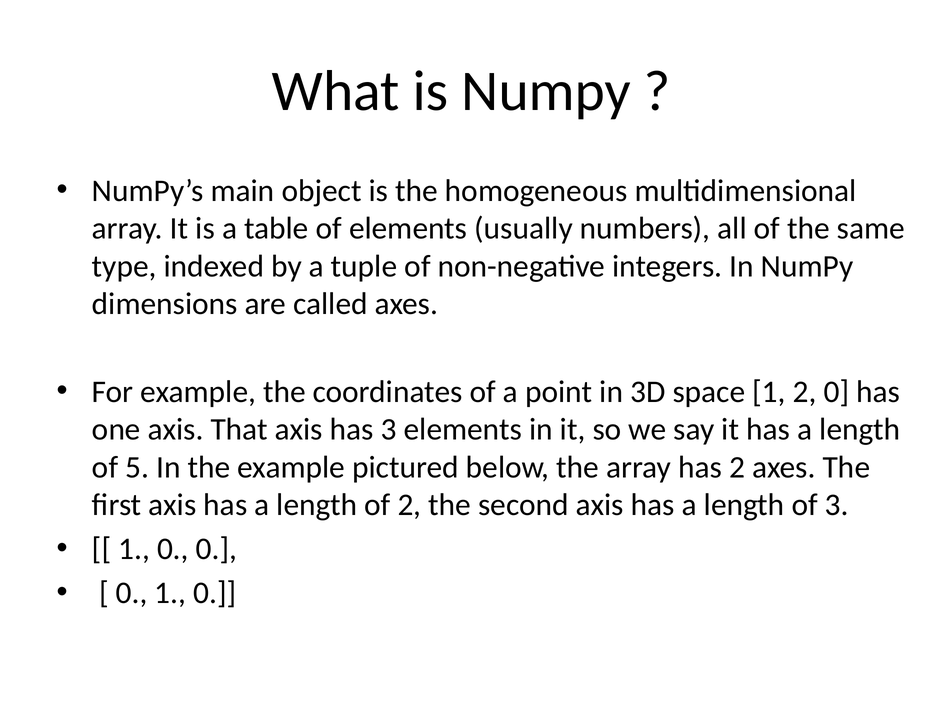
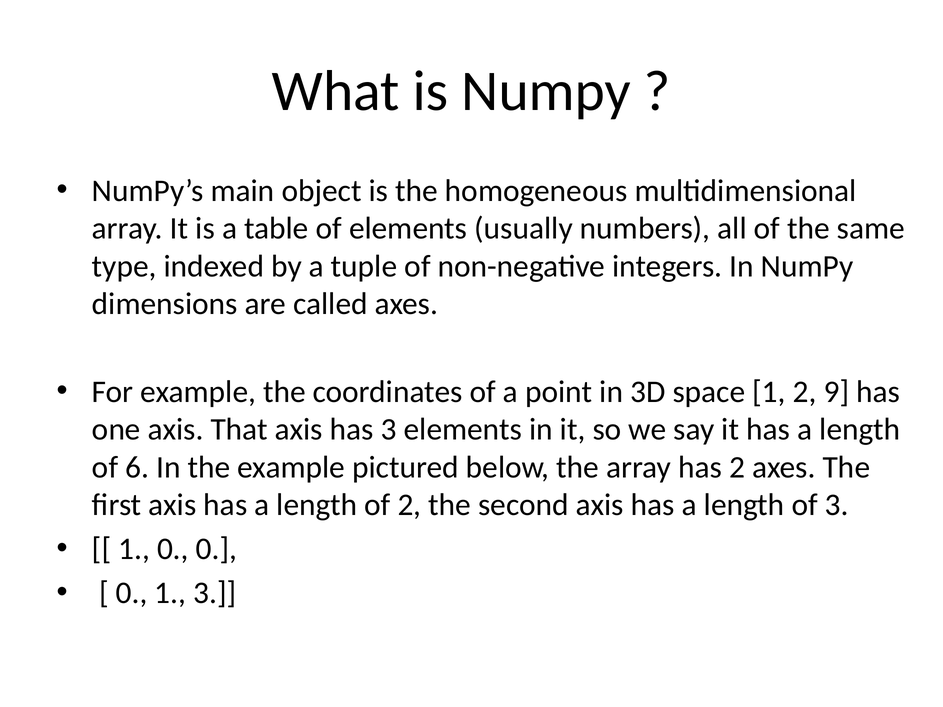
2 0: 0 -> 9 (836, 392)
5: 5 -> 6 (137, 467)
0 1 0: 0 -> 3 (215, 593)
